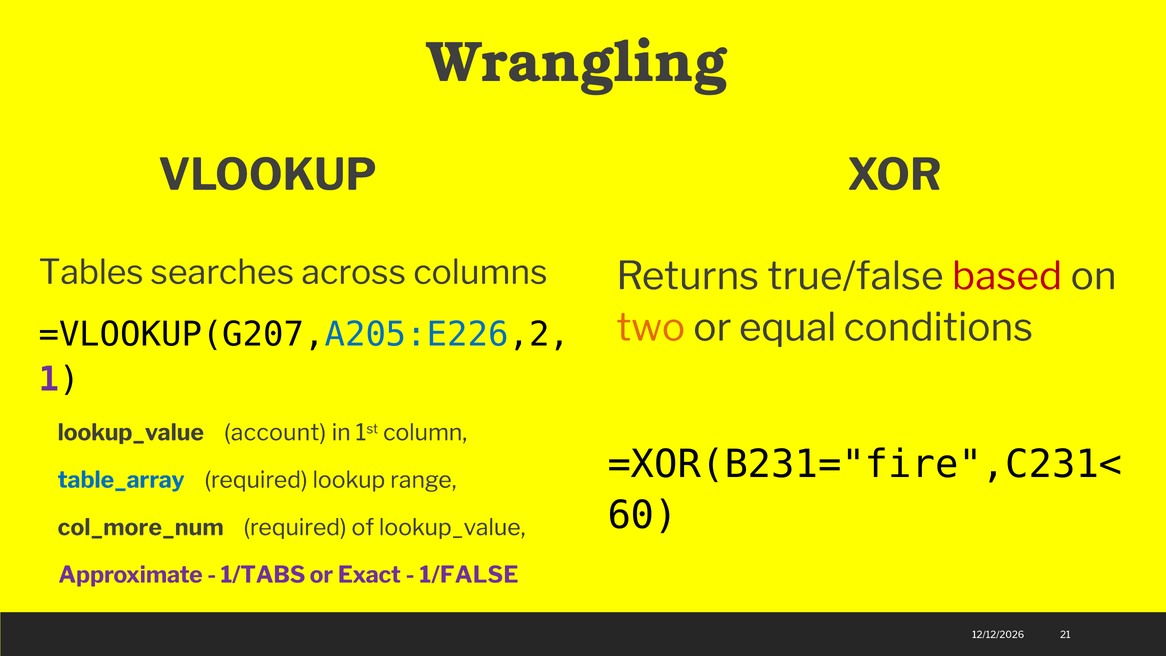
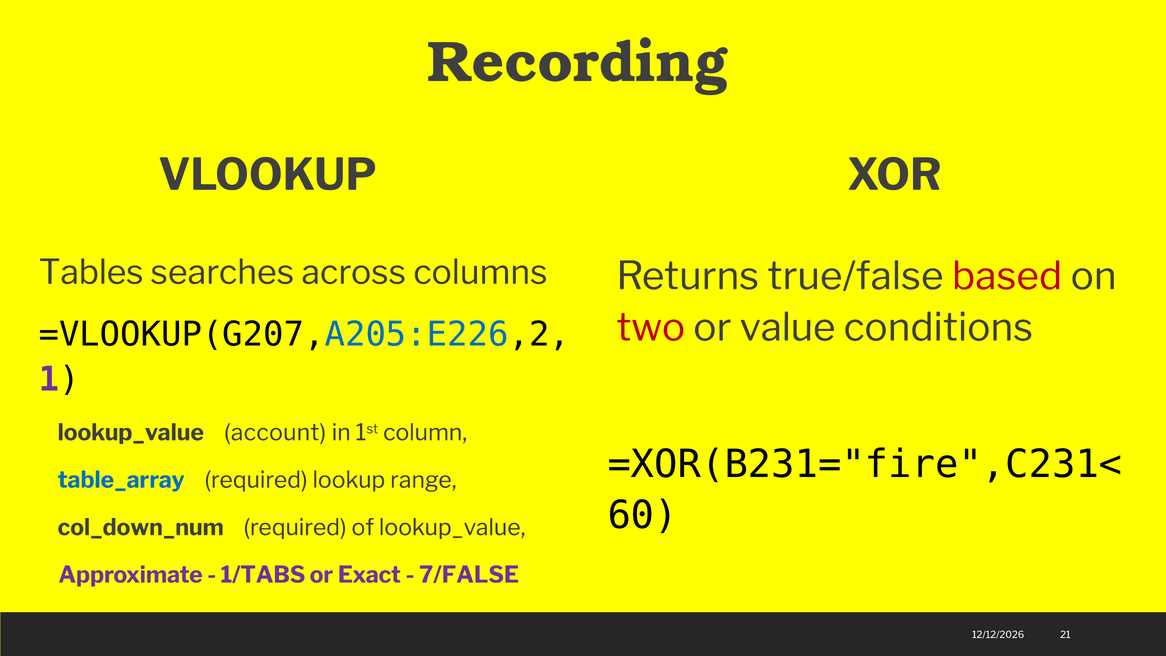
Wrangling: Wrangling -> Recording (578, 62)
two colour: orange -> red (651, 328)
equal: equal -> value (788, 328)
col_more_num: col_more_num -> col_down_num (141, 527)
1/FALSE: 1/FALSE -> 7/FALSE (469, 575)
